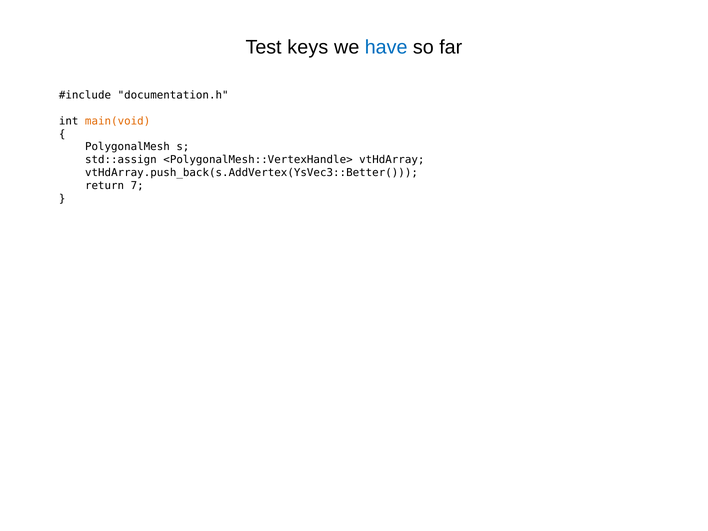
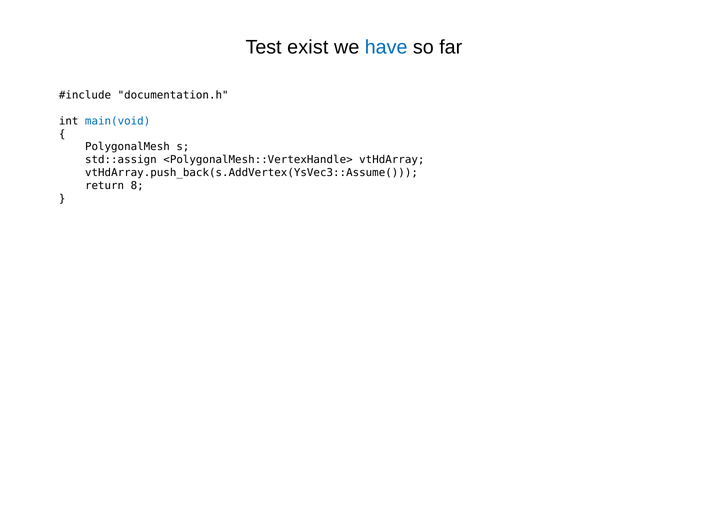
keys: keys -> exist (308, 47)
main(void colour: orange -> blue (118, 121)
vtHdArray.push_back(s.AddVertex(YsVec3::Better(: vtHdArray.push_back(s.AddVertex(YsVec3::Better( -> vtHdArray.push_back(s.AddVertex(YsVec3::Assume( (251, 173)
7: 7 -> 8 (137, 186)
